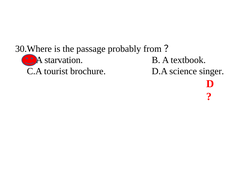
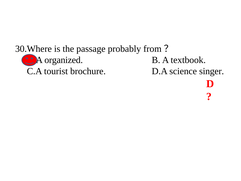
starvation: starvation -> organized (64, 60)
